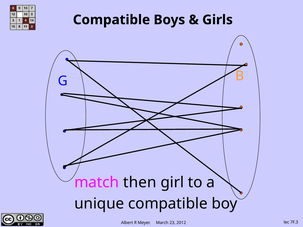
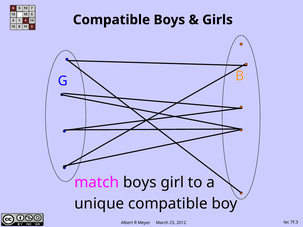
match then: then -> boys (140, 183)
